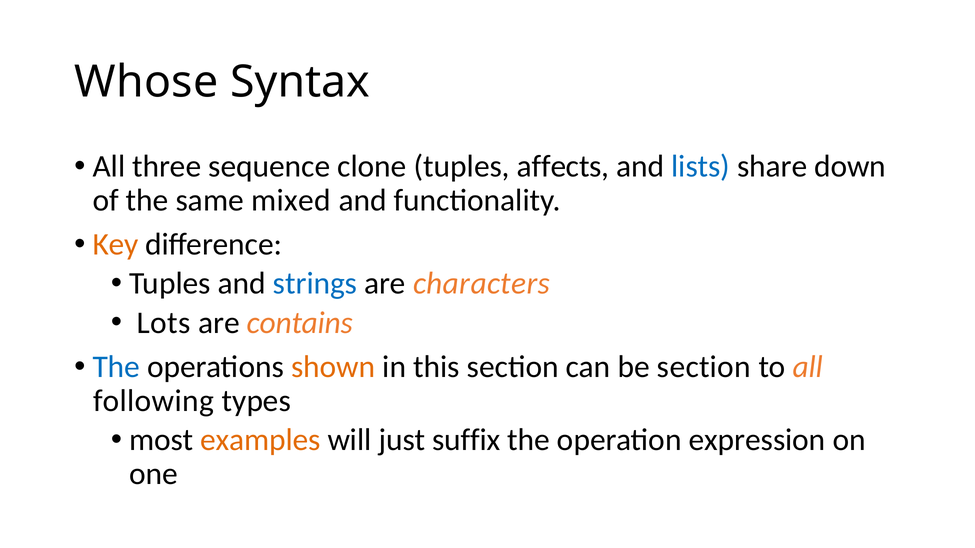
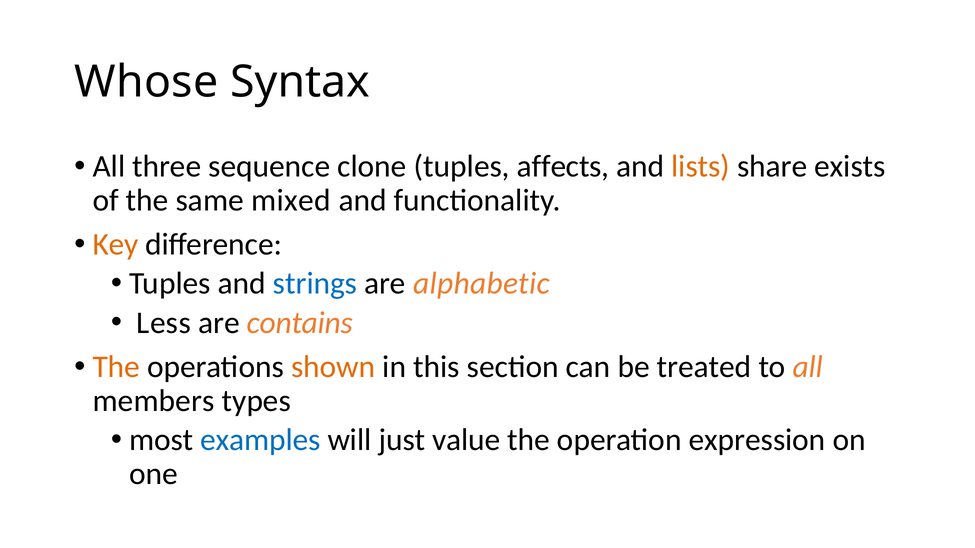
lists colour: blue -> orange (701, 166)
down: down -> exists (850, 166)
characters: characters -> alphabetic (481, 284)
Lots: Lots -> Less (164, 323)
The colour: blue -> orange (116, 367)
be section: section -> treated (704, 367)
following: following -> members (154, 401)
examples colour: orange -> blue (261, 440)
suffix: suffix -> value (466, 440)
